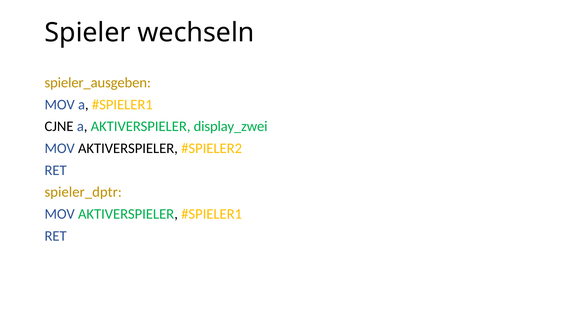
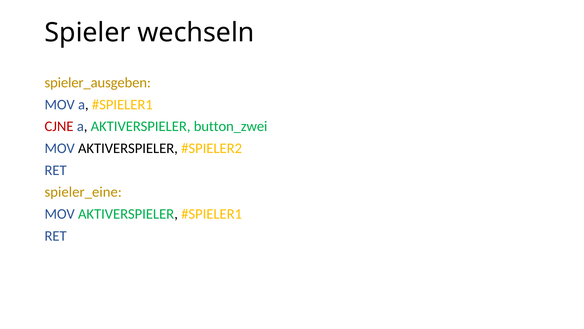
CJNE colour: black -> red (59, 126)
display_zwei: display_zwei -> button_zwei (231, 126)
spieler_dptr: spieler_dptr -> spieler_eine (83, 192)
